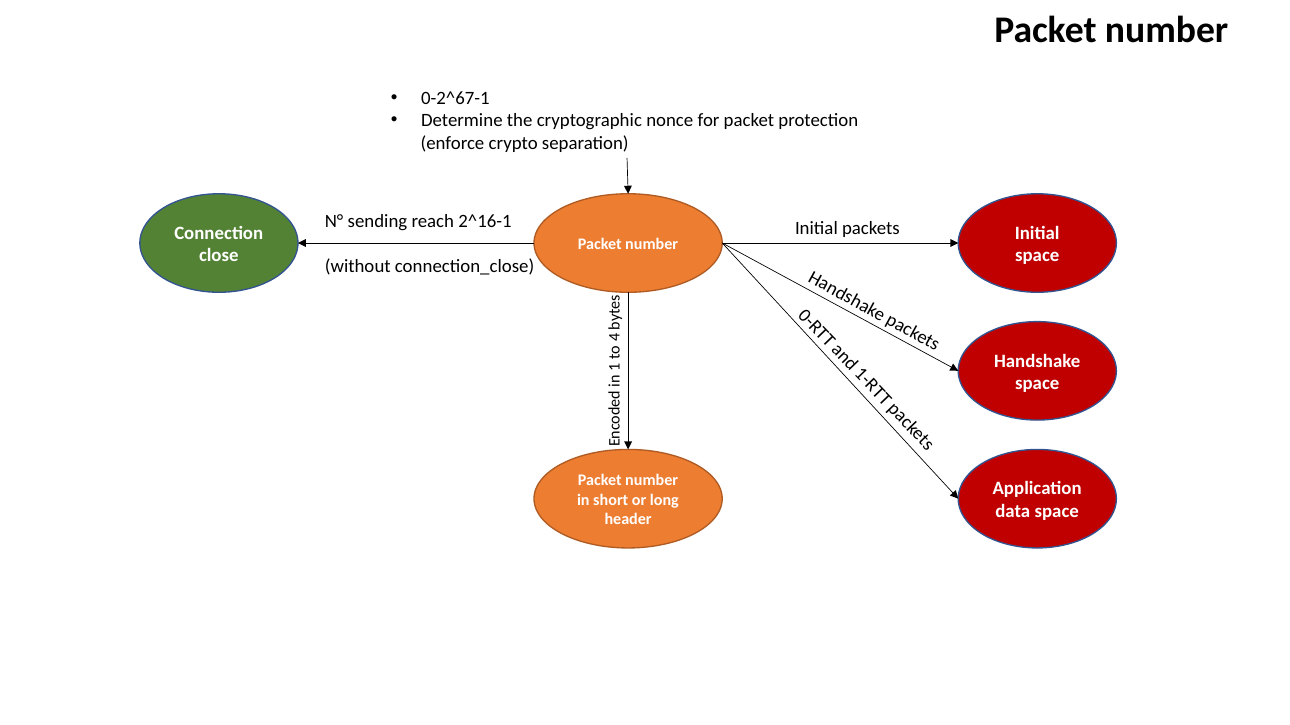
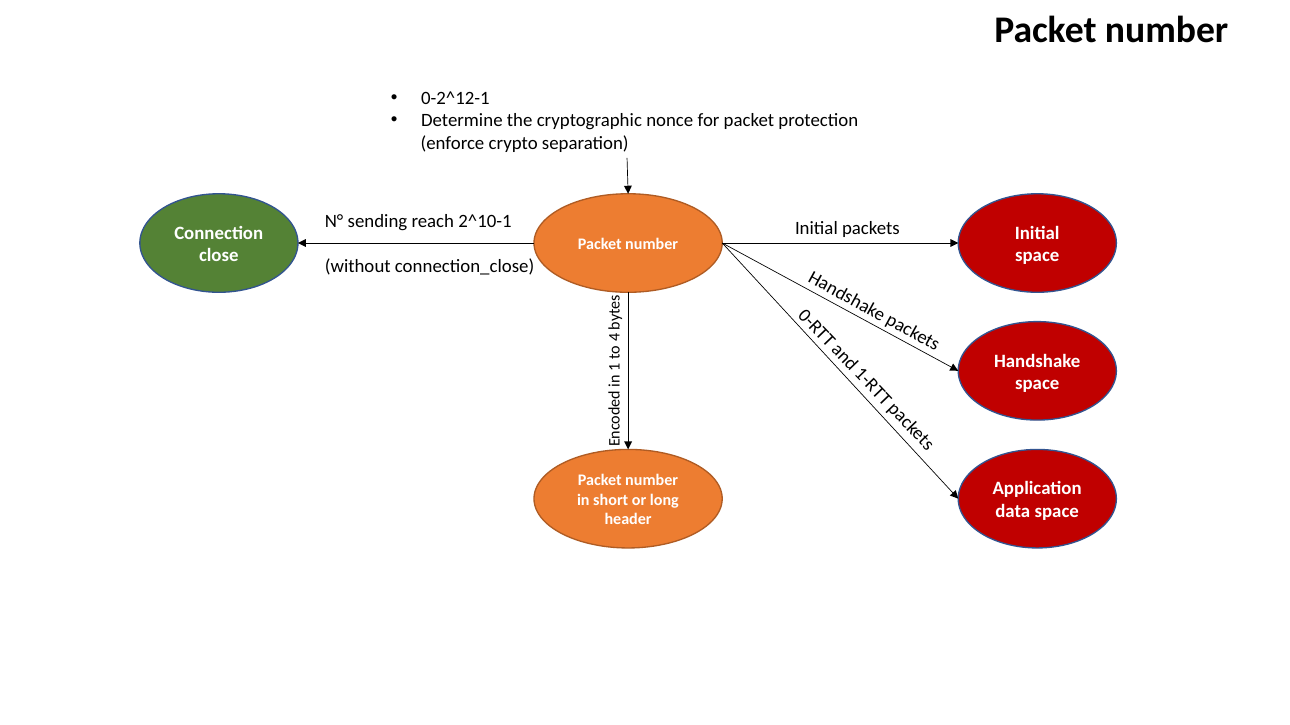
0-2^67-1: 0-2^67-1 -> 0-2^12-1 (455, 98)
2^16-1: 2^16-1 -> 2^10-1 (485, 222)
